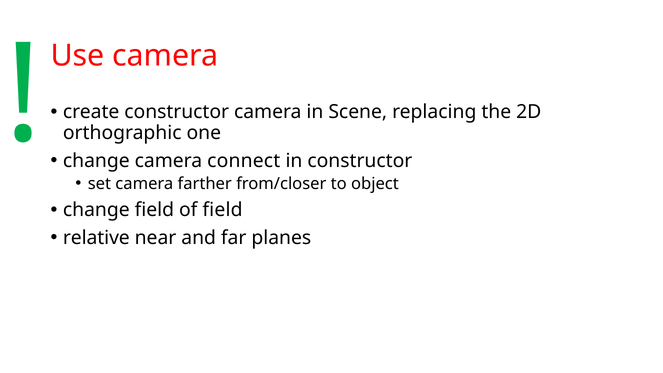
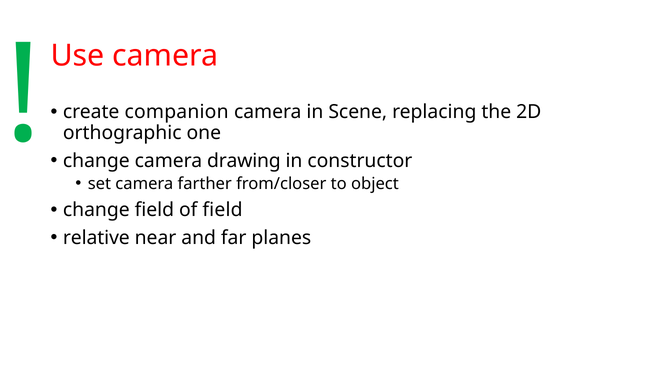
create constructor: constructor -> companion (177, 112)
connect: connect -> drawing (244, 161)
